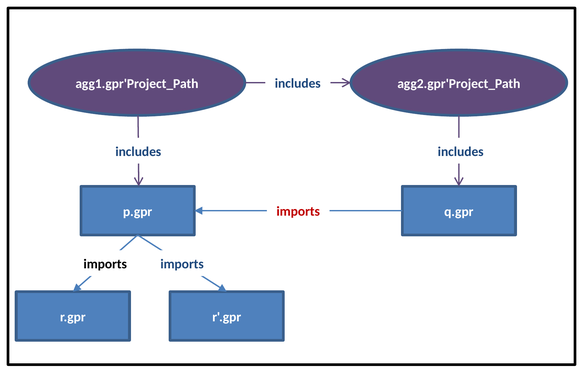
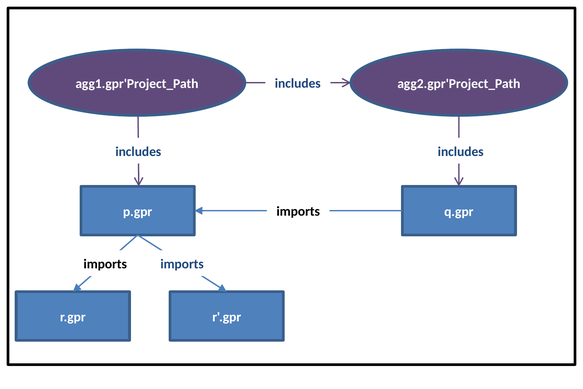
imports colour: red -> black (298, 211)
